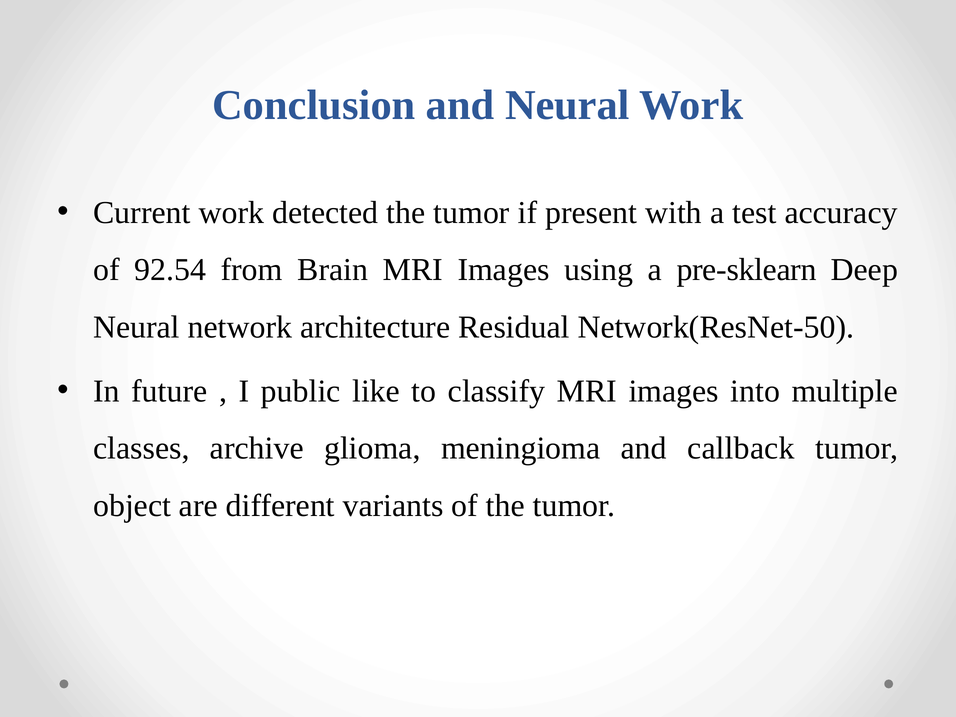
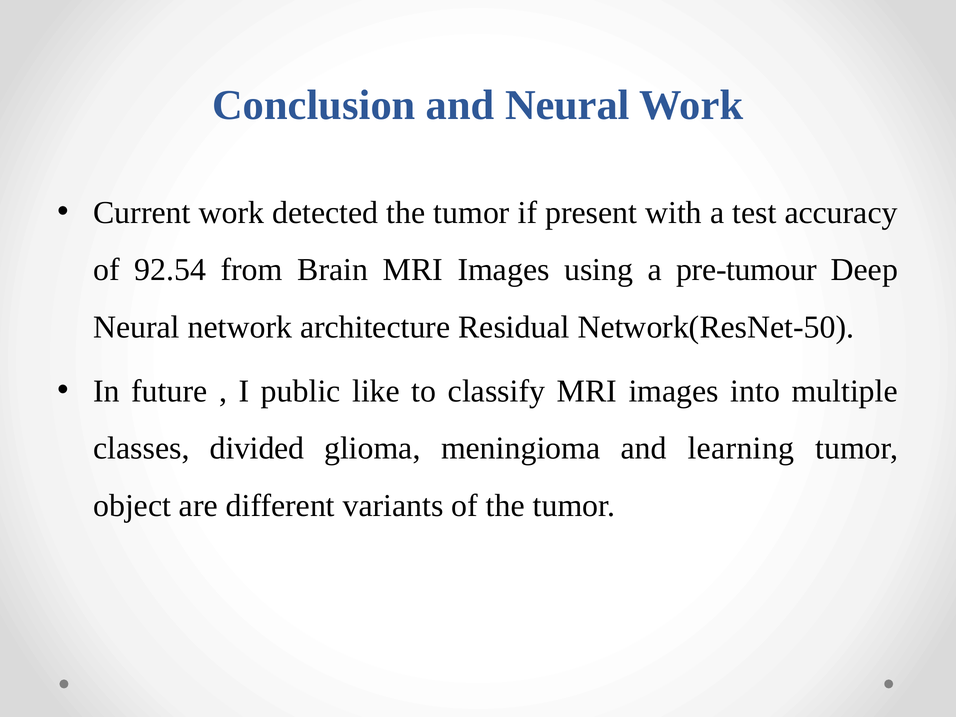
pre-sklearn: pre-sklearn -> pre-tumour (747, 270)
archive: archive -> divided (257, 448)
callback: callback -> learning (741, 448)
